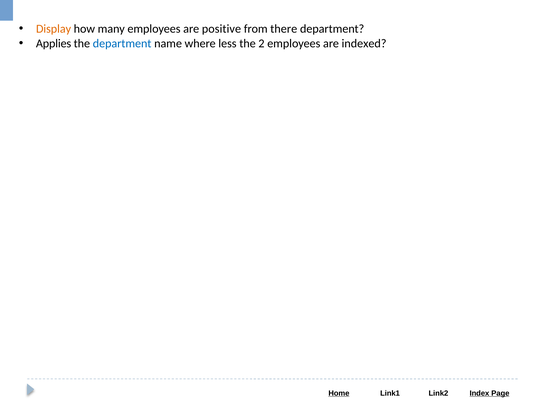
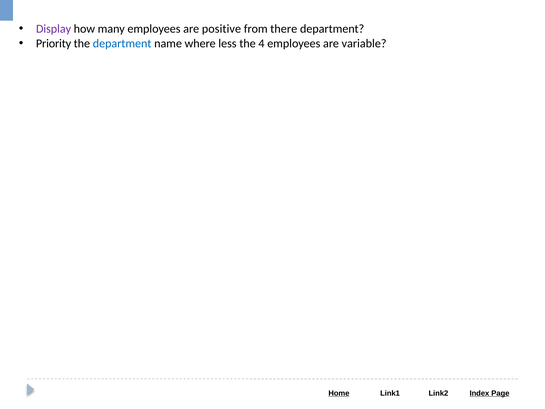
Display colour: orange -> purple (54, 29)
Applies: Applies -> Priority (54, 43)
2: 2 -> 4 (261, 43)
indexed: indexed -> variable (364, 43)
